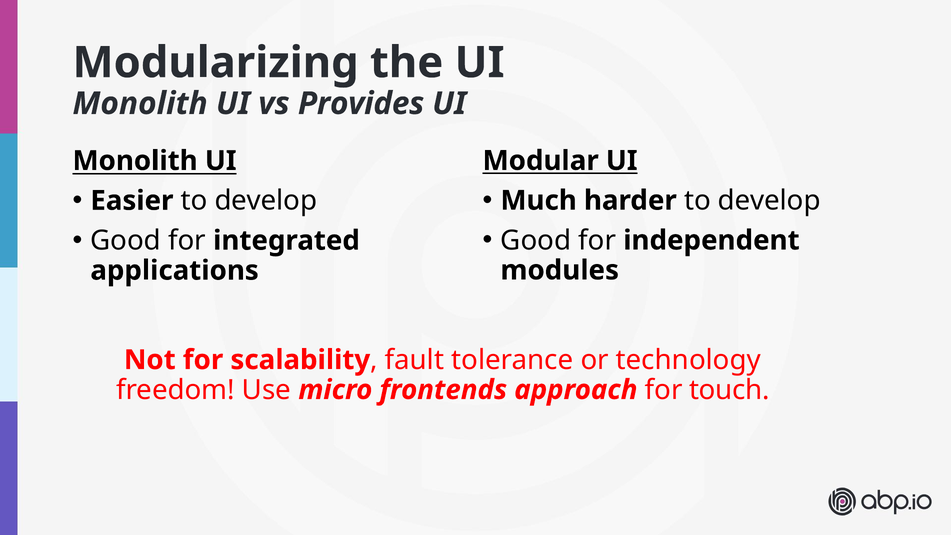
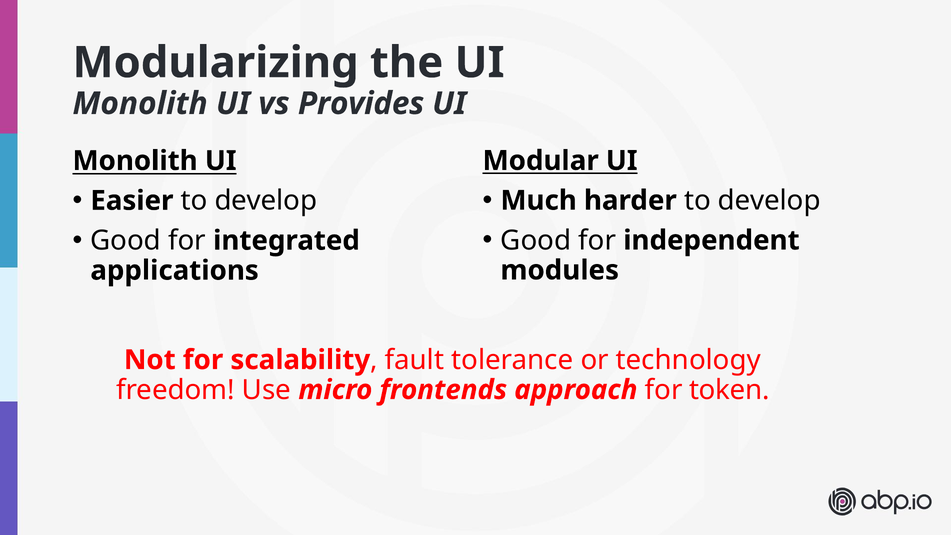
touch: touch -> token (729, 390)
